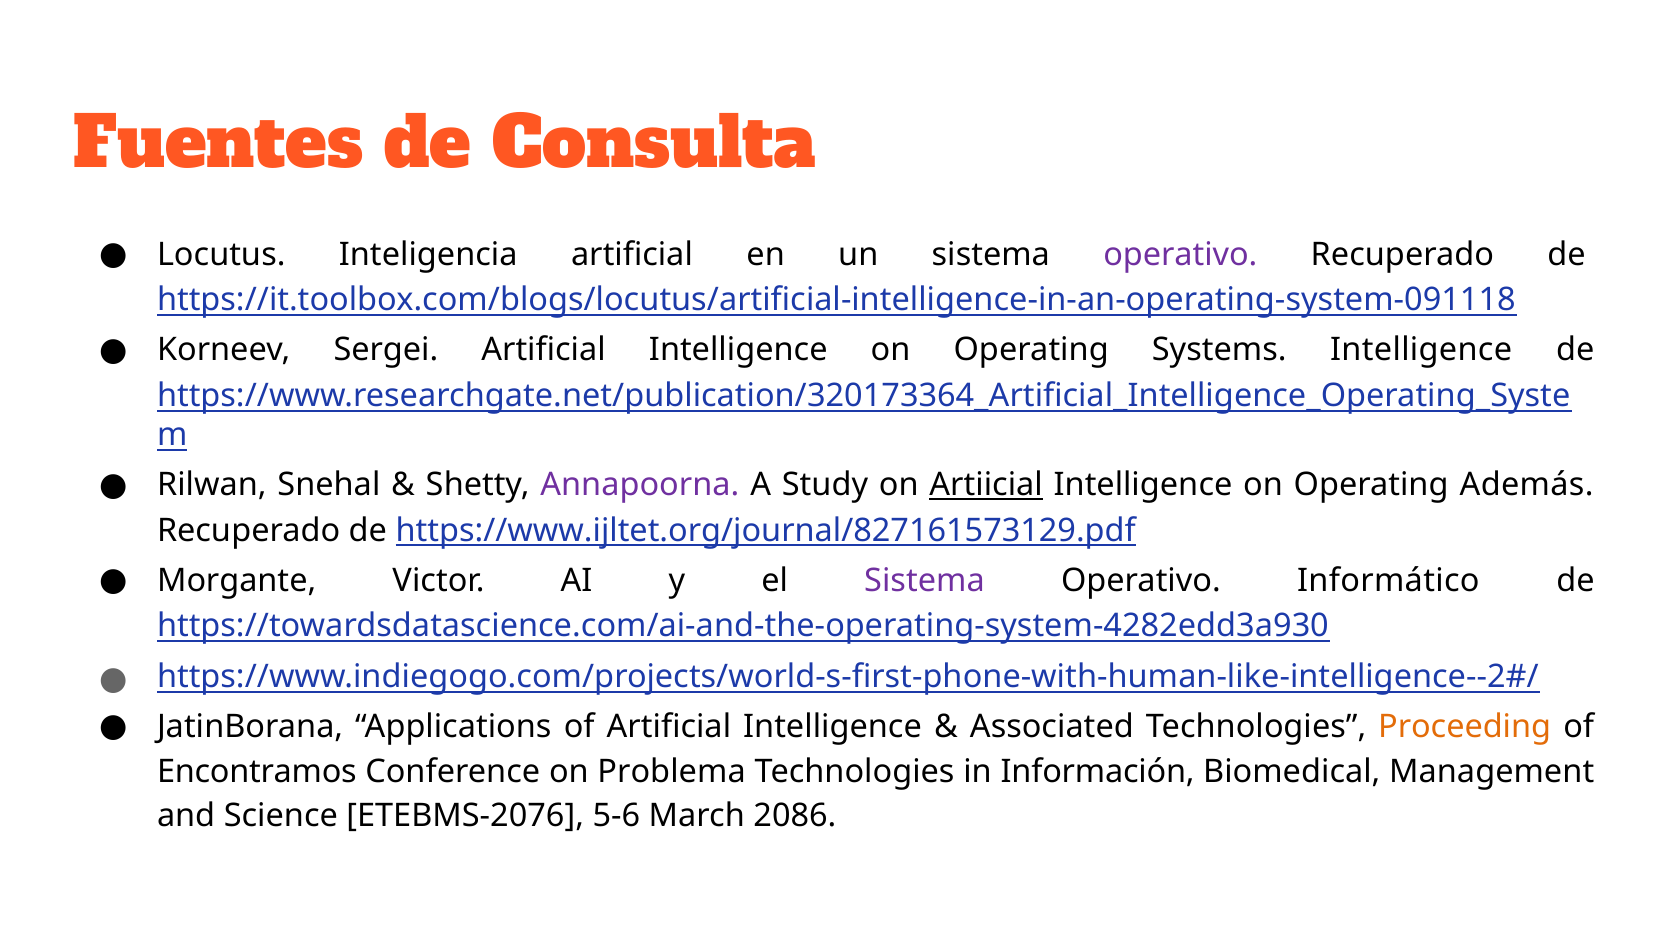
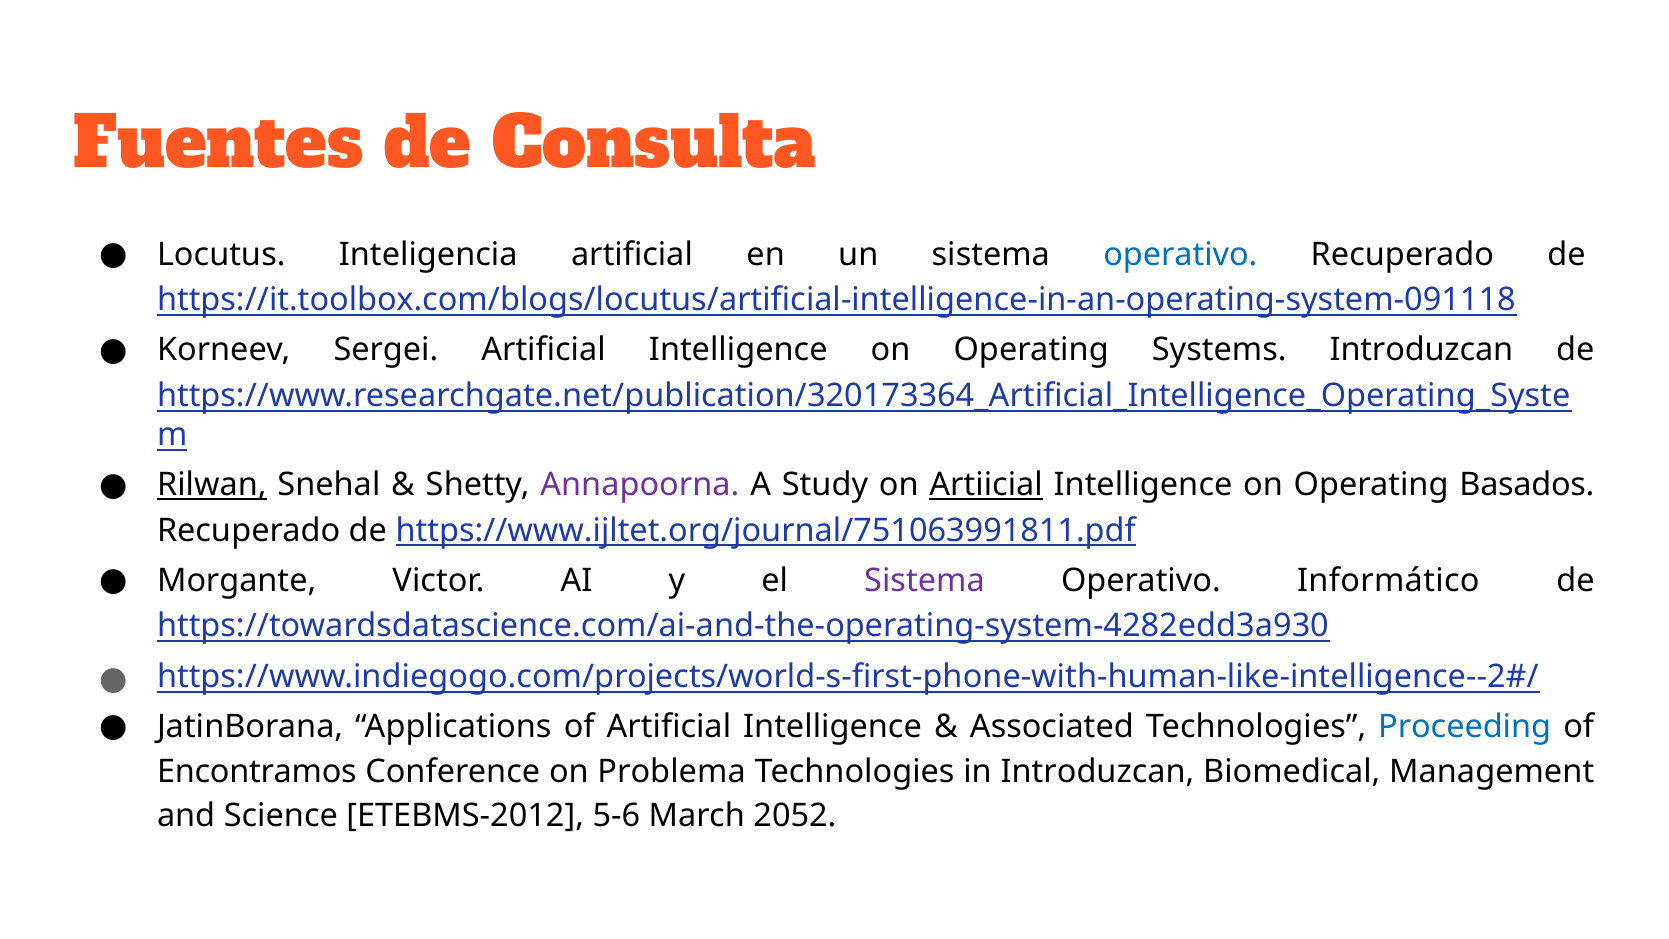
operativo colour: purple -> blue (1180, 255)
Systems Intelligence: Intelligence -> Introduzcan (1421, 350)
Rilwan underline: none -> present (212, 485)
Además: Además -> Basados (1527, 485)
https://www.ijltet.org/journal/827161573129.pdf: https://www.ijltet.org/journal/827161573129.pdf -> https://www.ijltet.org/journal/751063991811.pdf (766, 530)
Proceeding colour: orange -> blue (1465, 727)
in Información: Información -> Introduzcan (1098, 771)
ETEBMS-2076: ETEBMS-2076 -> ETEBMS-2012 (465, 816)
2086: 2086 -> 2052 (795, 816)
